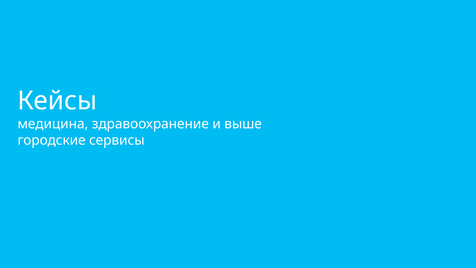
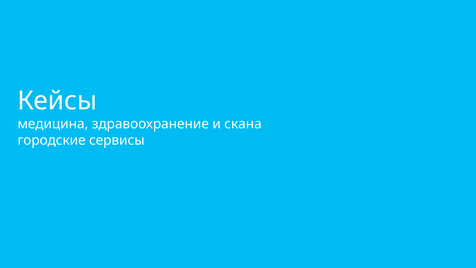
выше: выше -> скана (243, 124)
